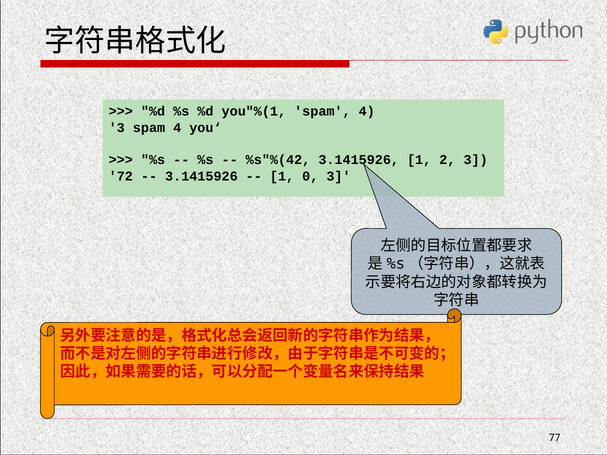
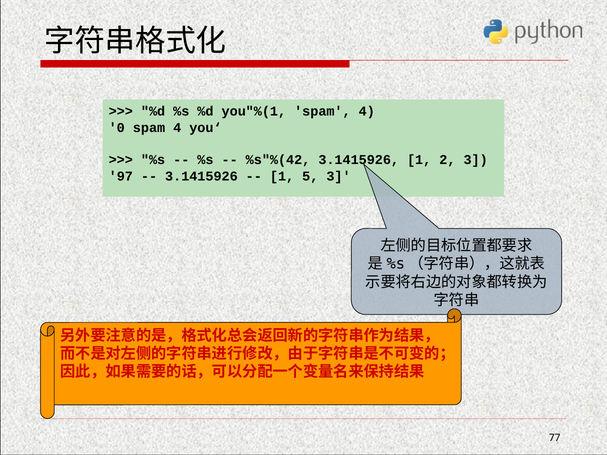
3: 3 -> 0 (117, 128)
72: 72 -> 97 (121, 176)
0: 0 -> 5 (310, 176)
